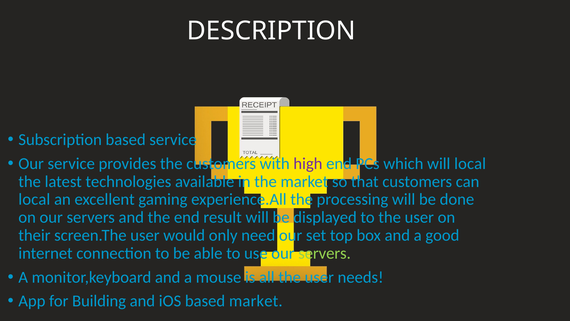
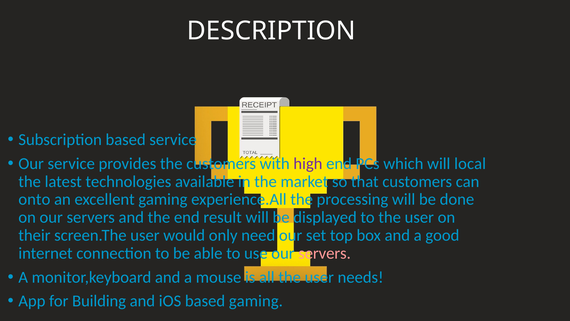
local: local -> onto (34, 199)
servers colour: light green -> pink (325, 253)
based market: market -> gaming (256, 301)
